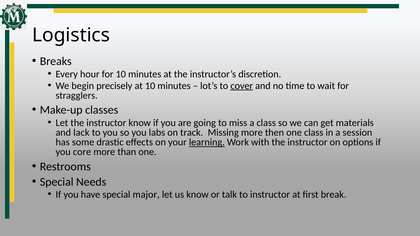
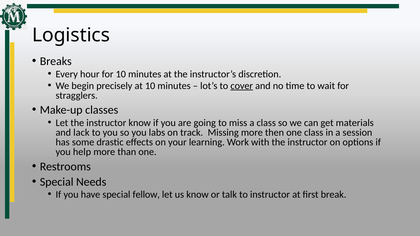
learning underline: present -> none (207, 142)
core: core -> help (82, 152)
major: major -> fellow (146, 195)
